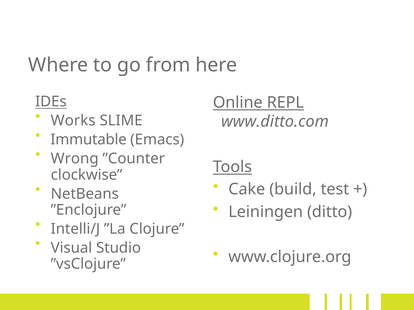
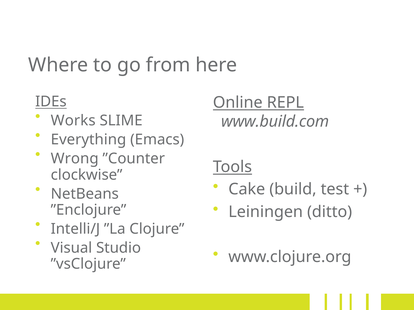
www.ditto.com: www.ditto.com -> www.build.com (275, 122)
Immutable: Immutable -> Everything (88, 140)
